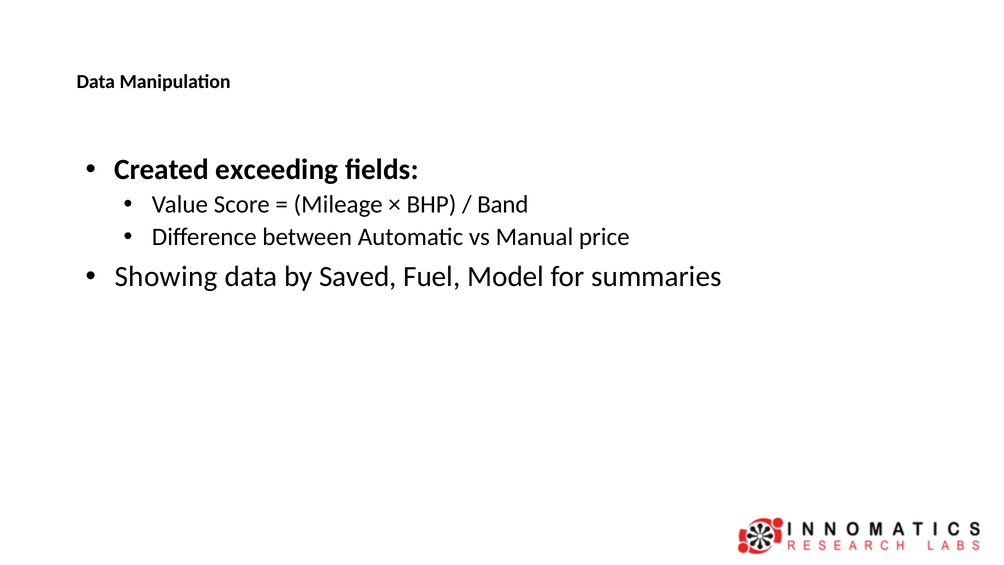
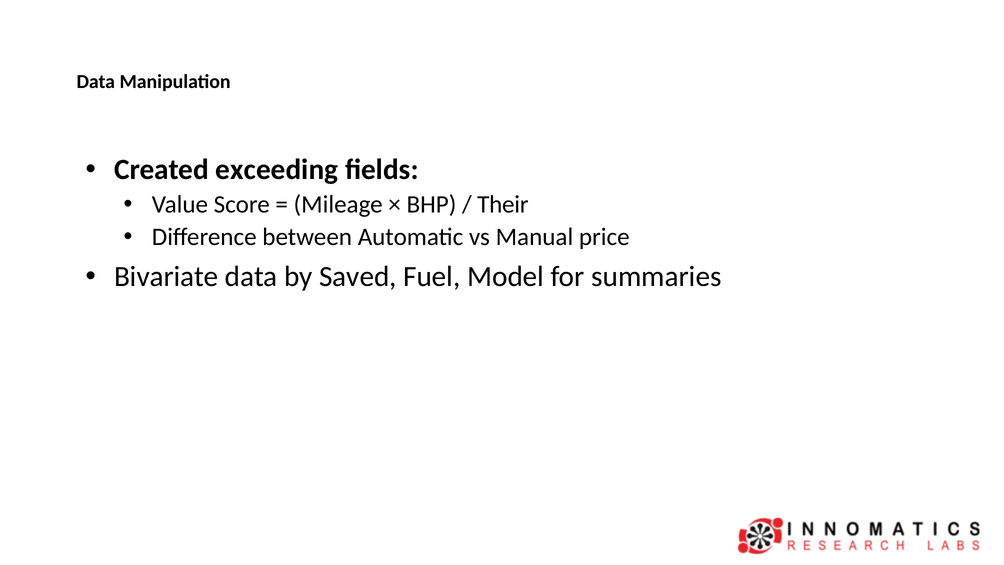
Band: Band -> Their (503, 204)
Showing: Showing -> Bivariate (166, 276)
